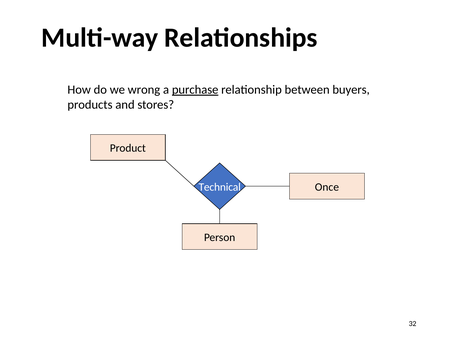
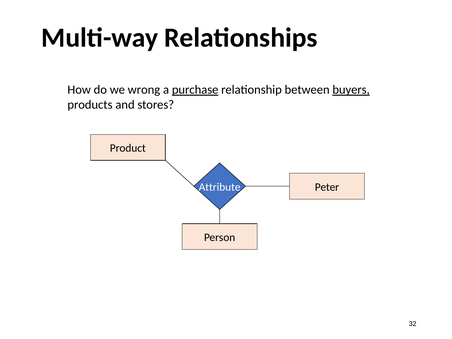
buyers underline: none -> present (351, 90)
Technical: Technical -> Attribute (220, 187)
Once: Once -> Peter (327, 187)
